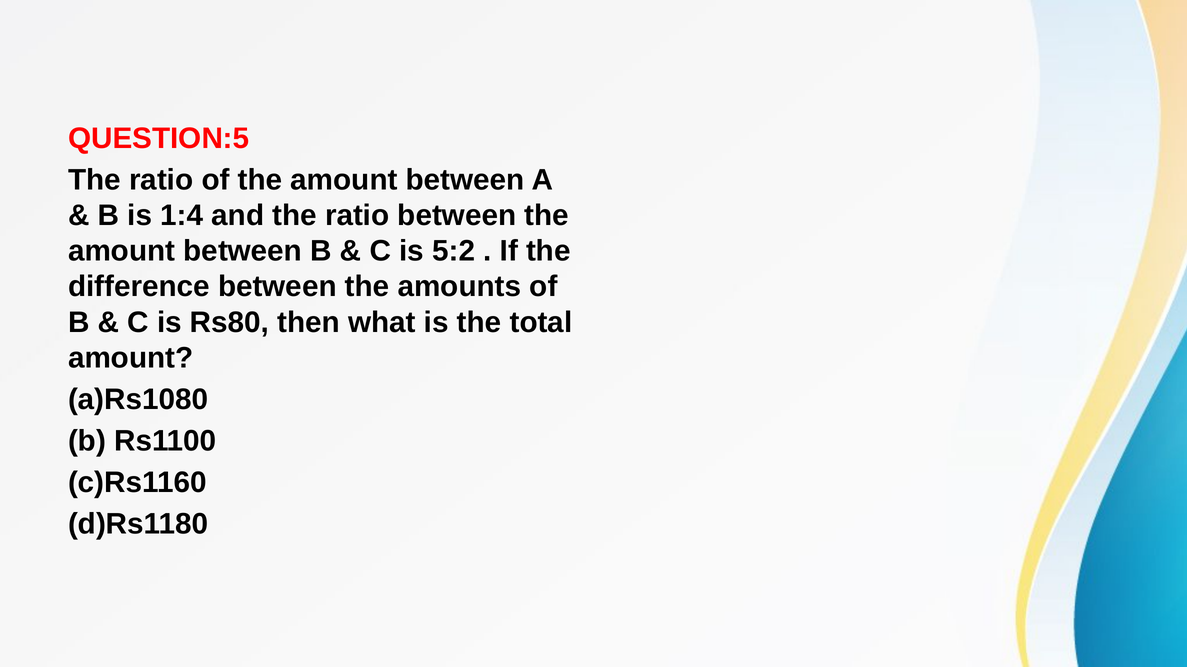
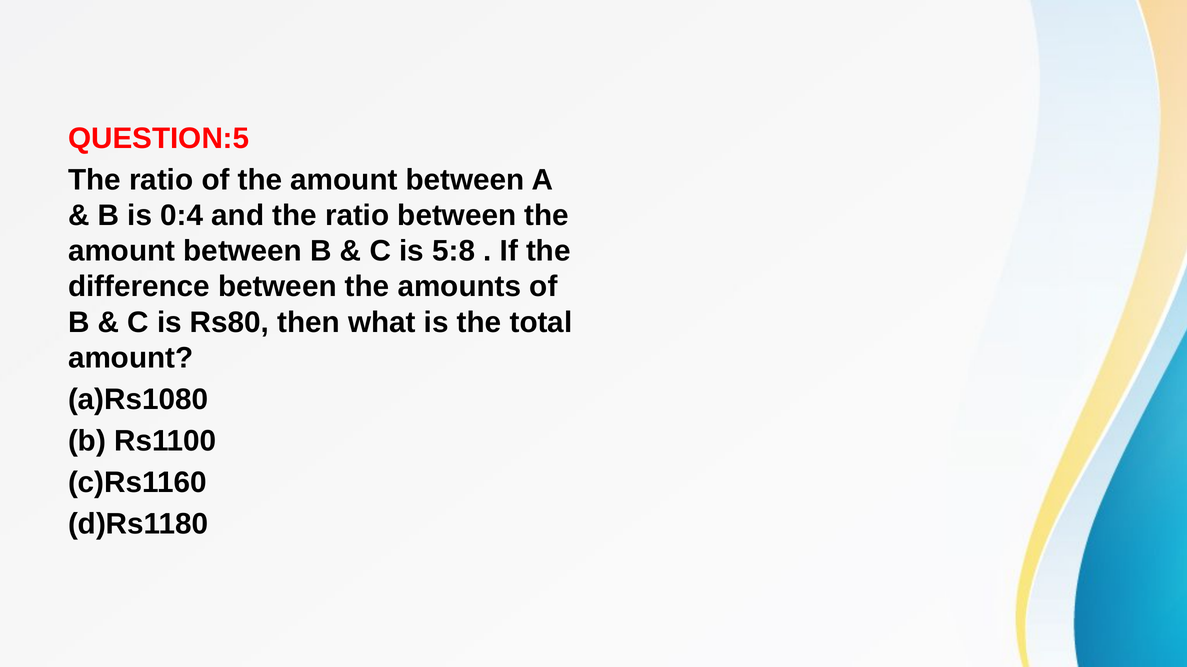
1:4: 1:4 -> 0:4 (182, 216)
5:2: 5:2 -> 5:8 (454, 251)
